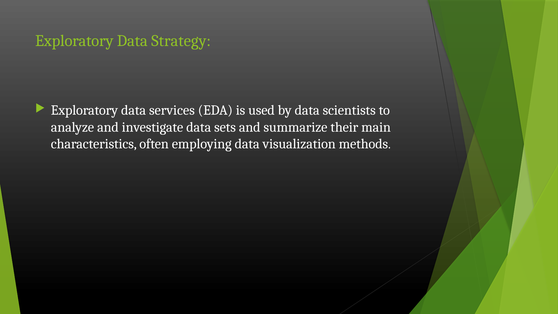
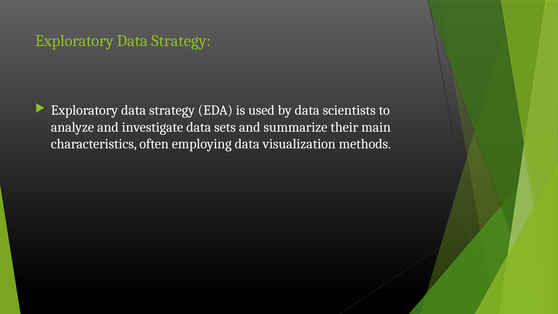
services: services -> strategy (172, 110)
